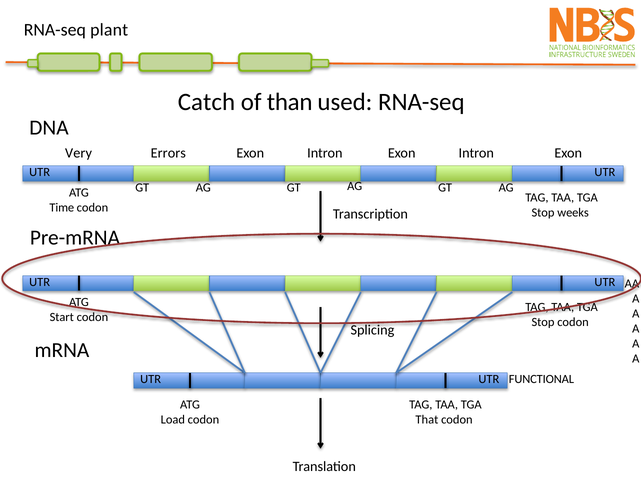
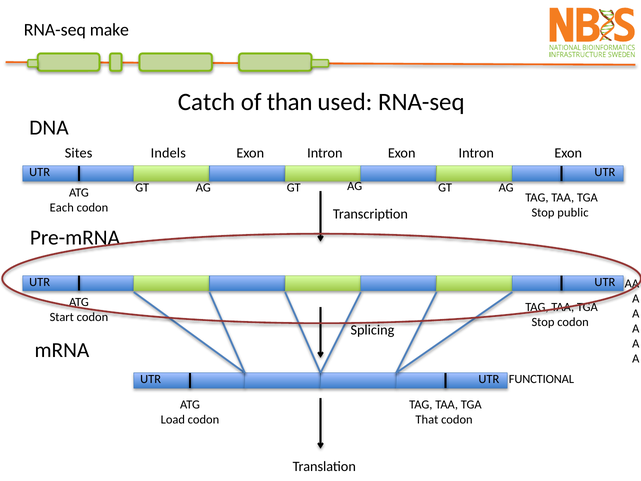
plant: plant -> make (109, 30)
Very: Very -> Sites (79, 153)
Errors: Errors -> Indels (168, 153)
Time: Time -> Each (62, 207)
weeks: weeks -> public (573, 212)
